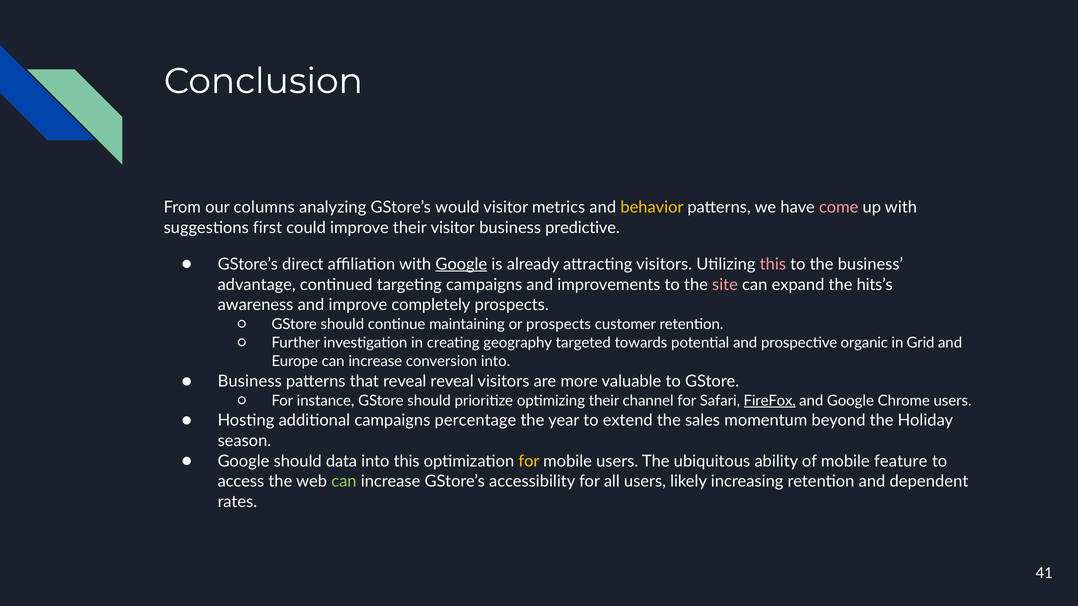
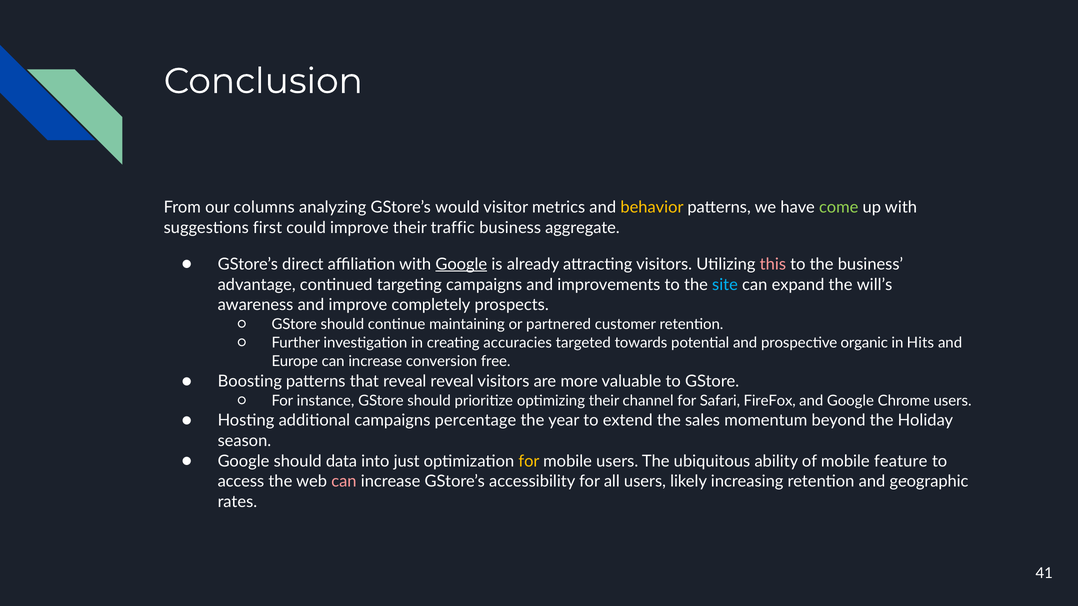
come colour: pink -> light green (839, 207)
their visitor: visitor -> traffic (453, 228)
predictive: predictive -> aggregate (582, 228)
site colour: pink -> light blue (725, 285)
hits’s: hits’s -> will’s (875, 285)
or prospects: prospects -> partnered (559, 325)
geography: geography -> accuracies (518, 343)
Grid: Grid -> Hits (920, 343)
conversion into: into -> free (496, 362)
Business: Business -> Boosting (250, 381)
FireFox underline: present -> none (770, 401)
into this: this -> just (407, 461)
can colour: light green -> pink (344, 482)
dependent: dependent -> geographic (929, 482)
